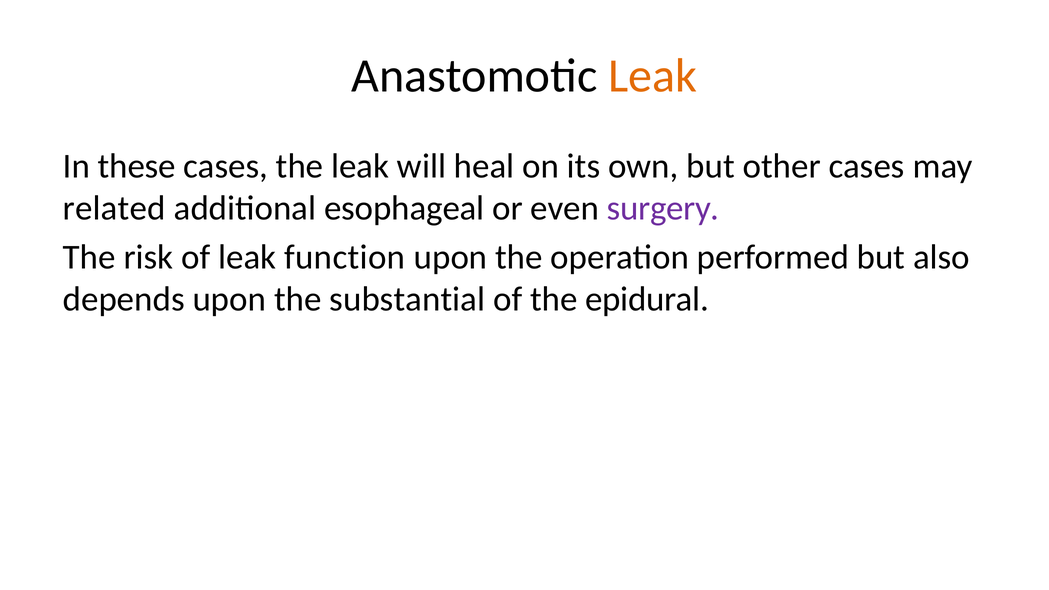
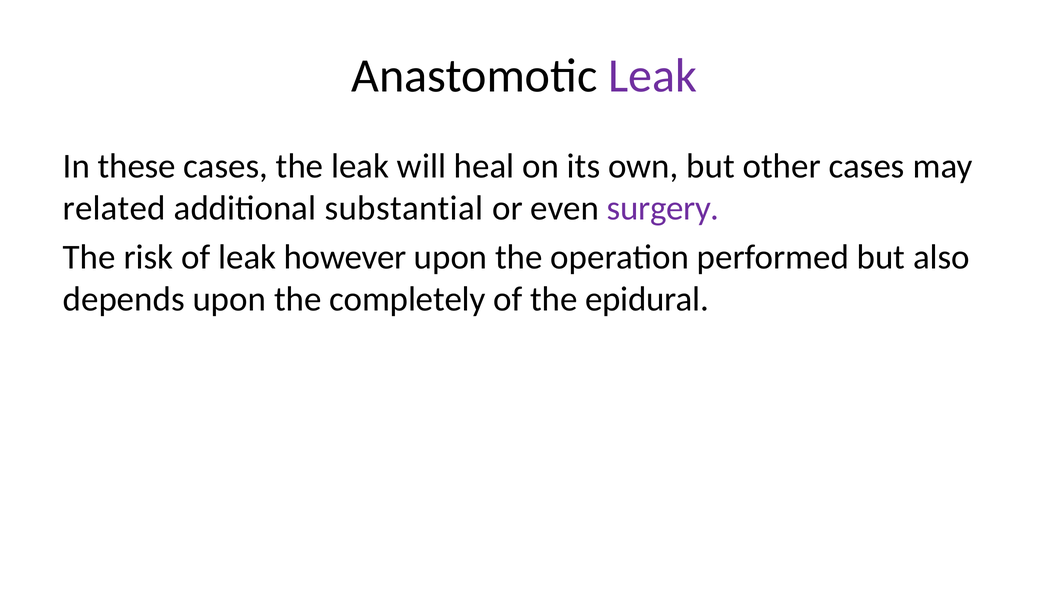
Leak colour: orange -> purple (653, 76)
esophageal: esophageal -> substantial (404, 208)
function: function -> however (345, 257)
substantial: substantial -> completely (407, 299)
